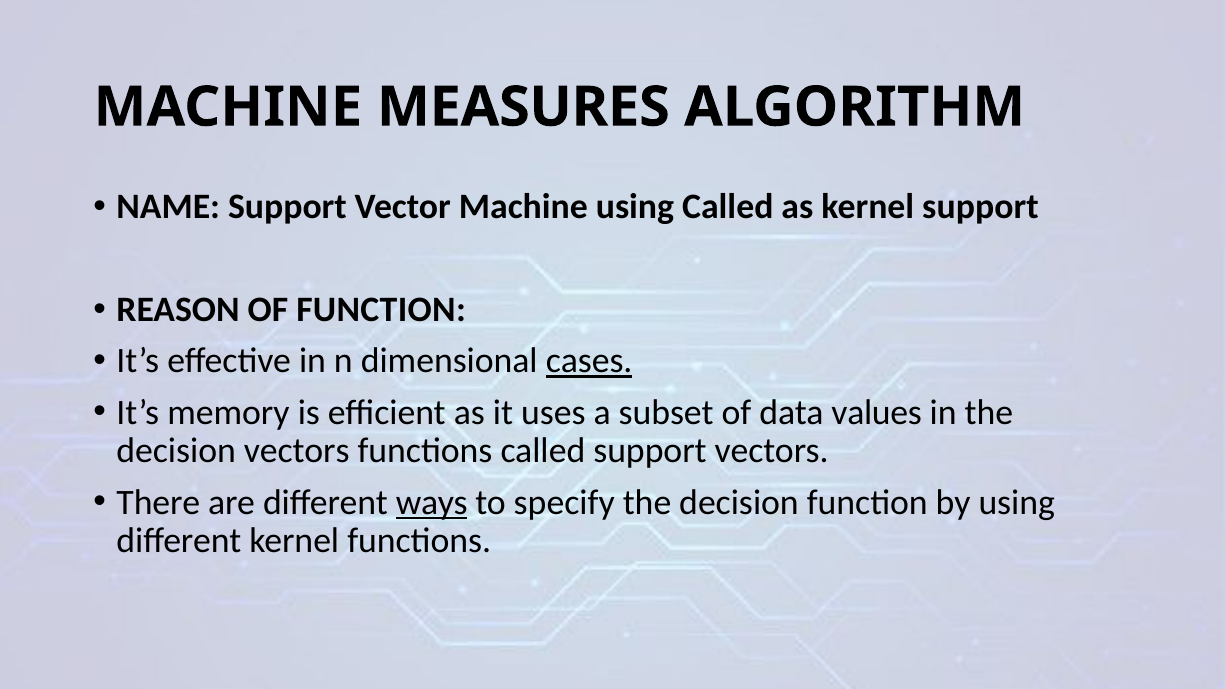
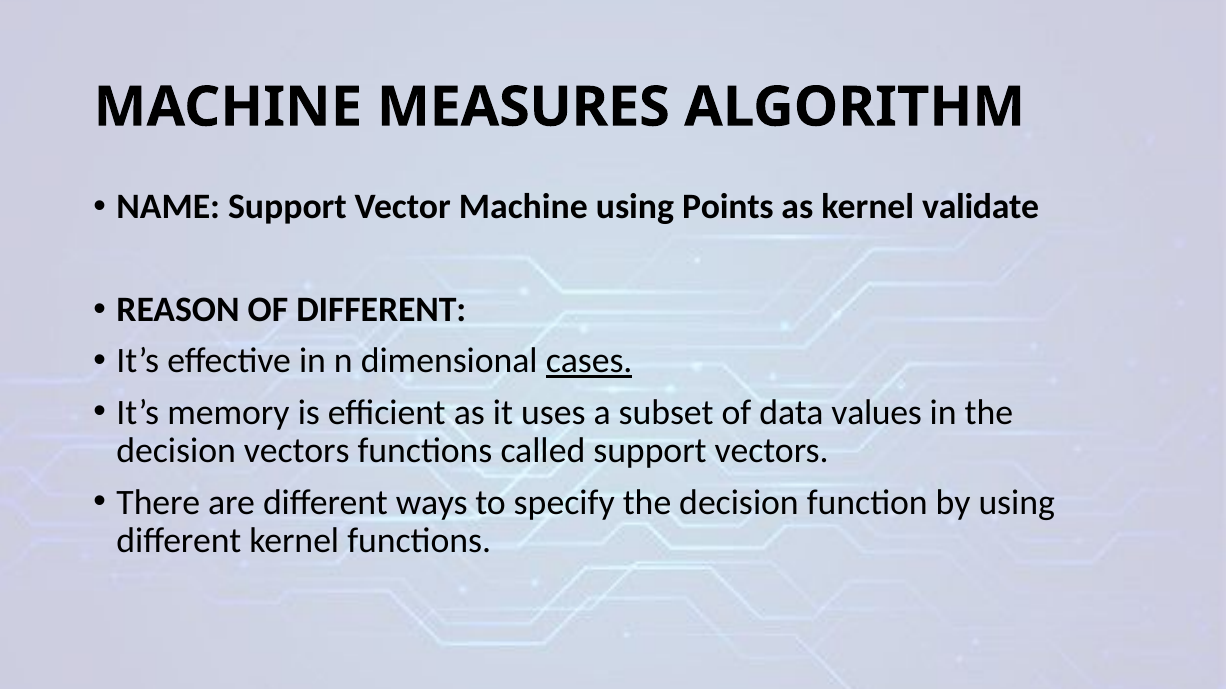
using Called: Called -> Points (728, 207)
kernel support: support -> validate (981, 207)
OF FUNCTION: FUNCTION -> DIFFERENT (381, 310)
ways underline: present -> none (432, 503)
